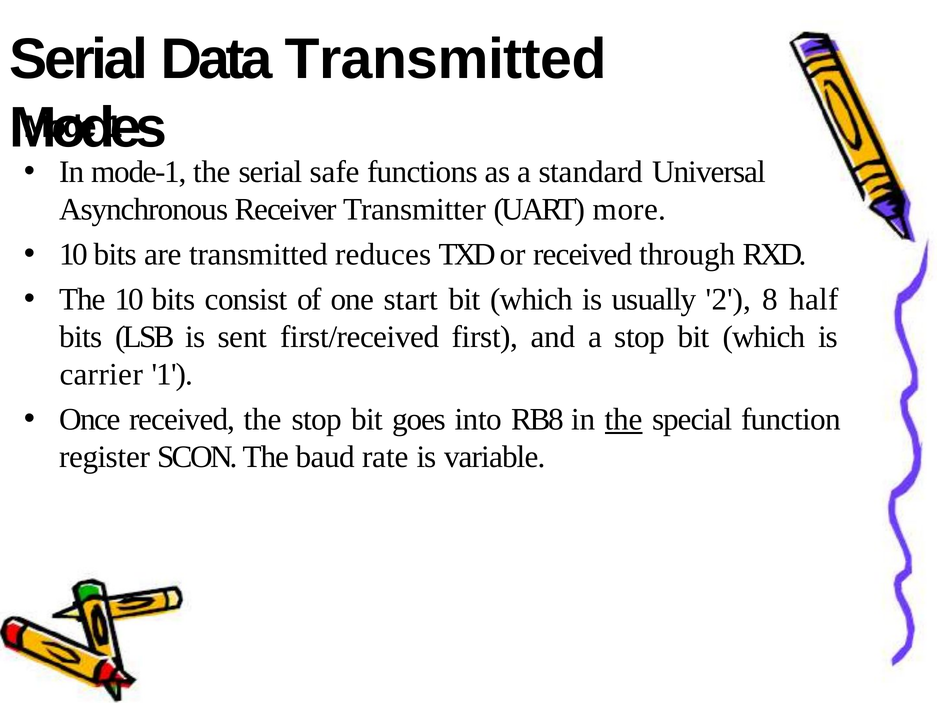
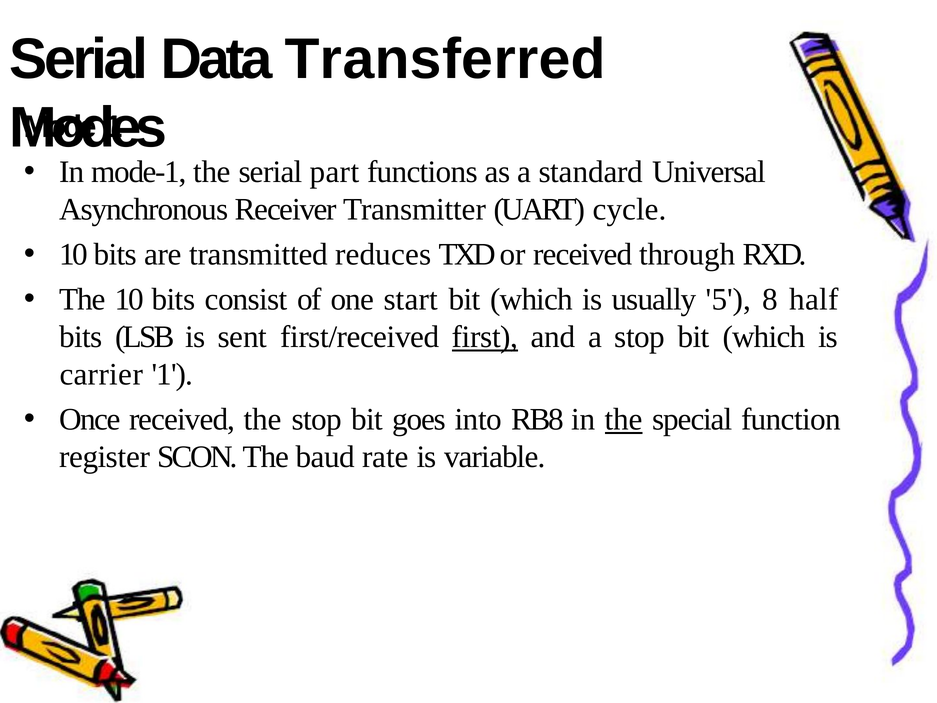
Data Transmitted: Transmitted -> Transferred (445, 59)
safe: safe -> part (334, 172)
more: more -> cycle (630, 209)
2: 2 -> 5 (729, 299)
first underline: none -> present (485, 337)
